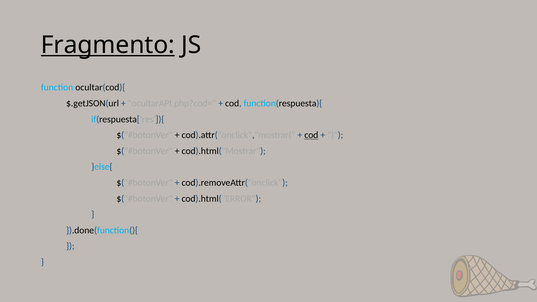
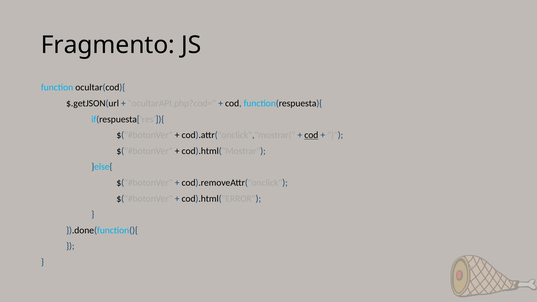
Fragmento underline: present -> none (108, 45)
